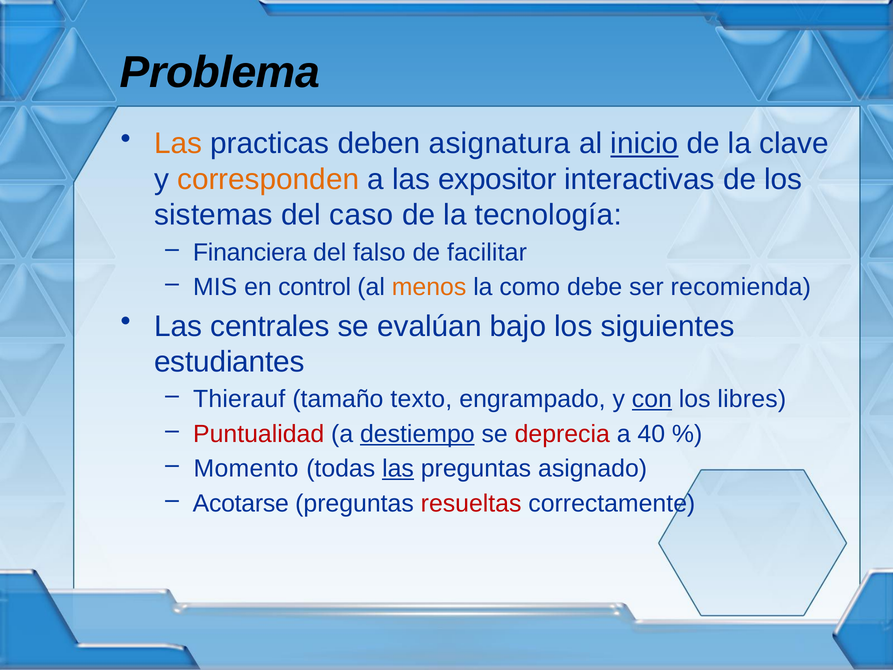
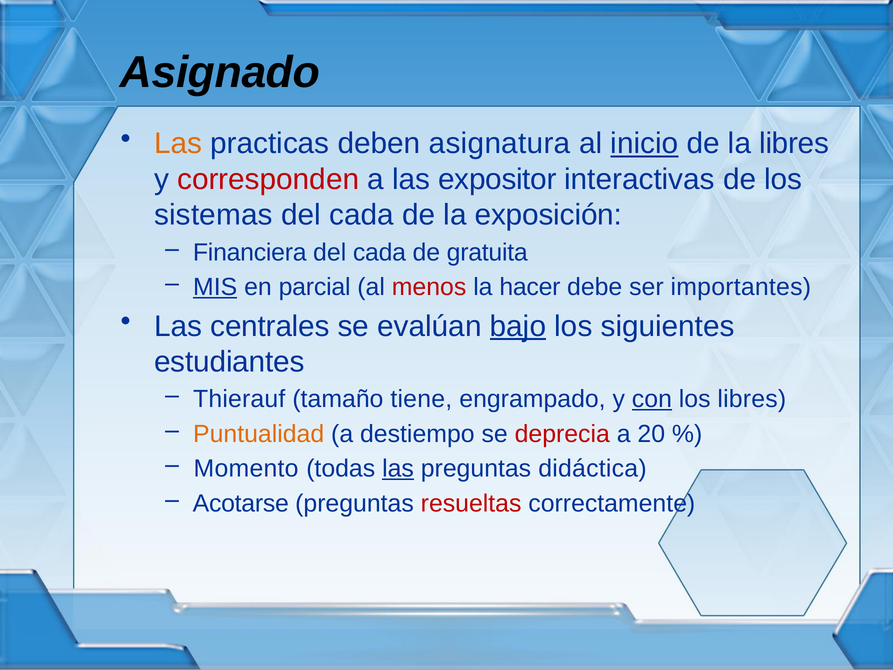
Problema: Problema -> Asignado (220, 72)
la clave: clave -> libres (794, 143)
corresponden colour: orange -> red (268, 179)
caso: caso -> cada (362, 215)
tecnología: tecnología -> exposición (548, 215)
falso: falso -> cada (379, 252)
facilitar: facilitar -> gratuita (487, 252)
MIS underline: none -> present (215, 287)
control: control -> parcial (315, 287)
menos colour: orange -> red (429, 287)
como: como -> hacer (530, 287)
recomienda: recomienda -> importantes (741, 287)
bajo underline: none -> present (518, 326)
texto: texto -> tiene (421, 399)
Puntualidad colour: red -> orange (259, 434)
destiempo underline: present -> none (417, 434)
40: 40 -> 20 (651, 434)
asignado: asignado -> didáctica (592, 469)
